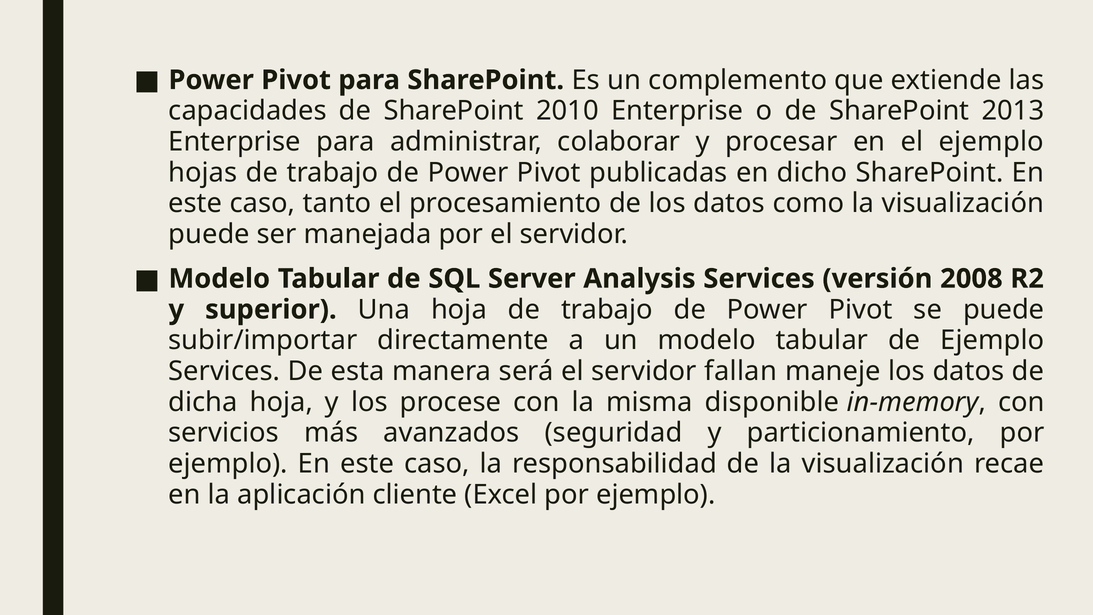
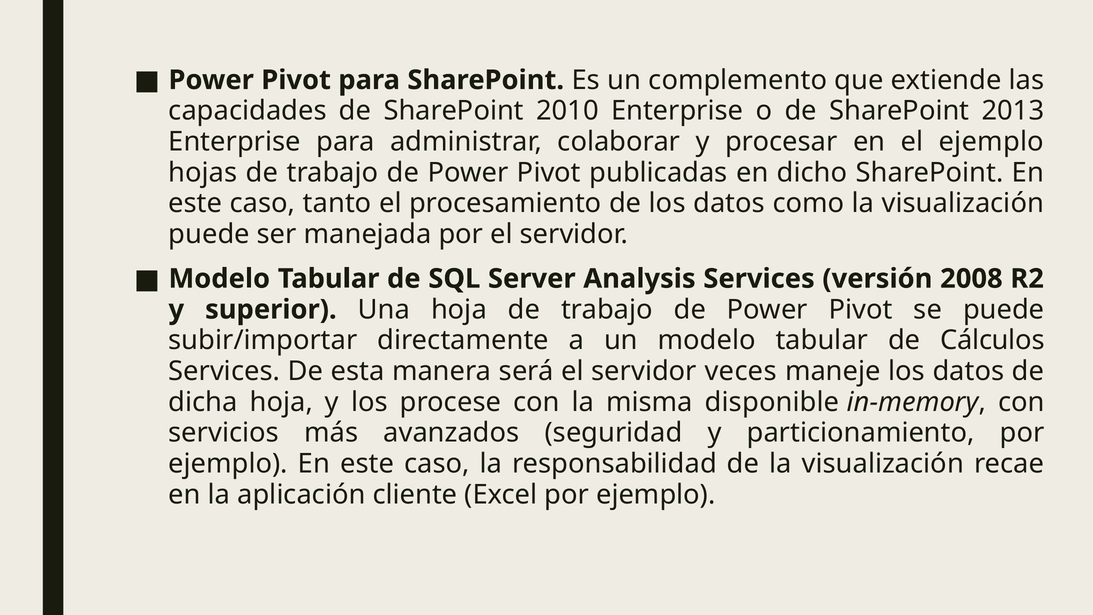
de Ejemplo: Ejemplo -> Cálculos (992, 340)
fallan: fallan -> veces (741, 371)
